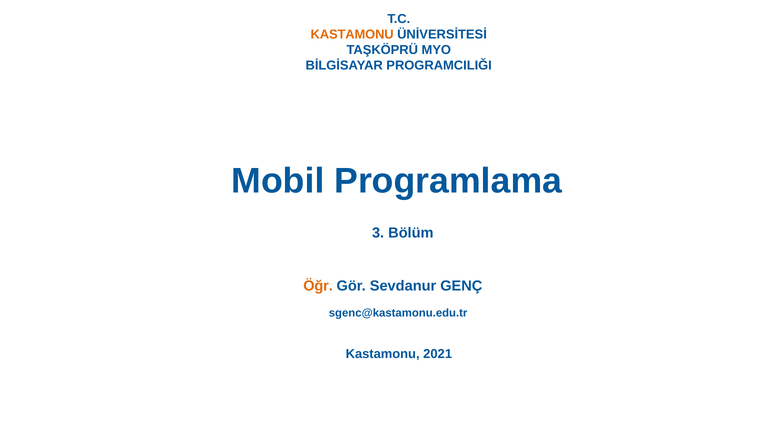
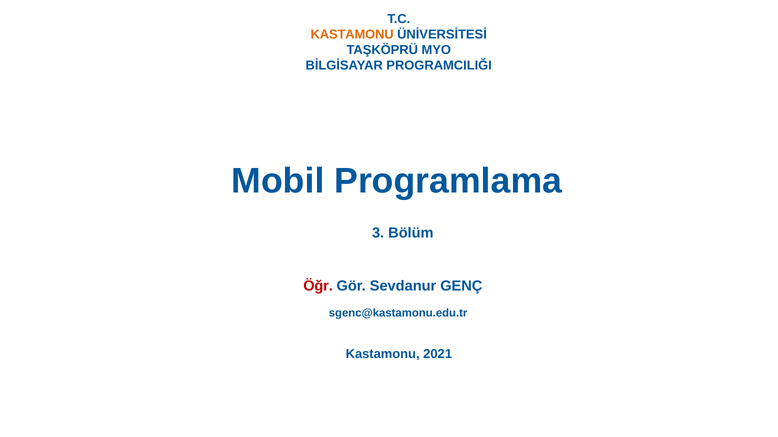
Öğr colour: orange -> red (318, 287)
